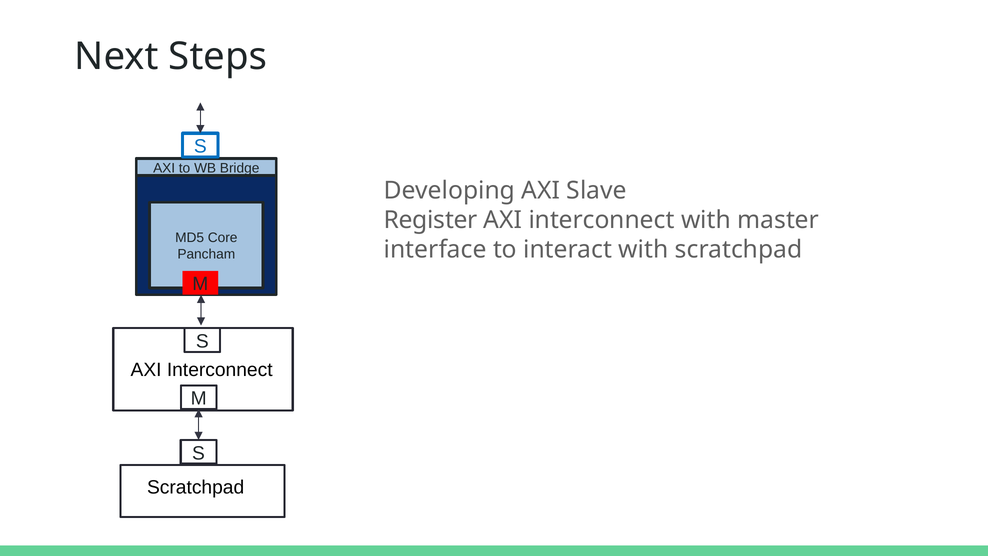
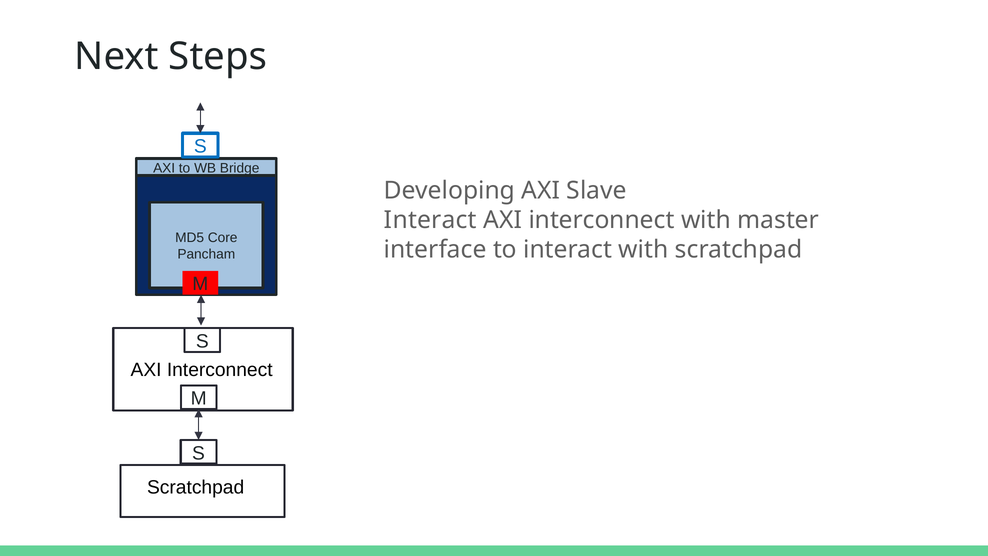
Register: Register -> Interact (430, 220)
